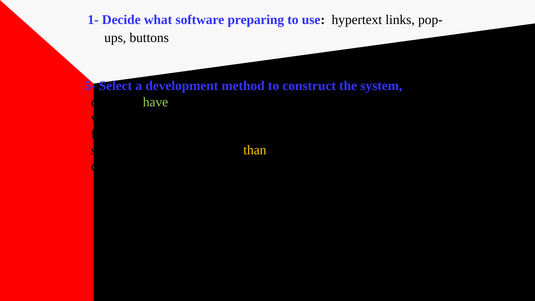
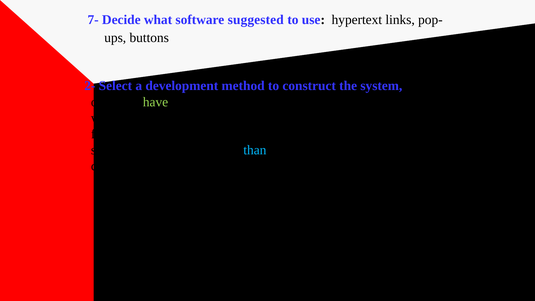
1-: 1- -> 7- (93, 20)
preparing: preparing -> suggested (256, 20)
5-: 5- -> 2- (90, 86)
than colour: yellow -> light blue (255, 150)
